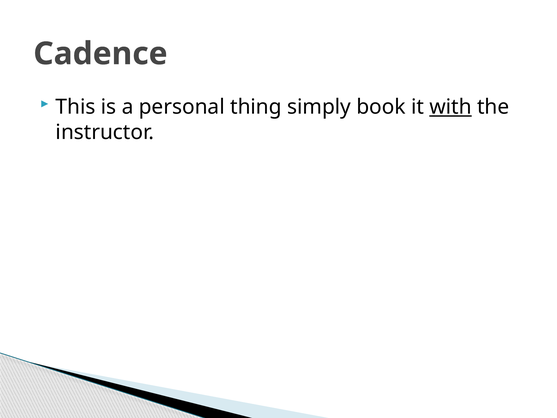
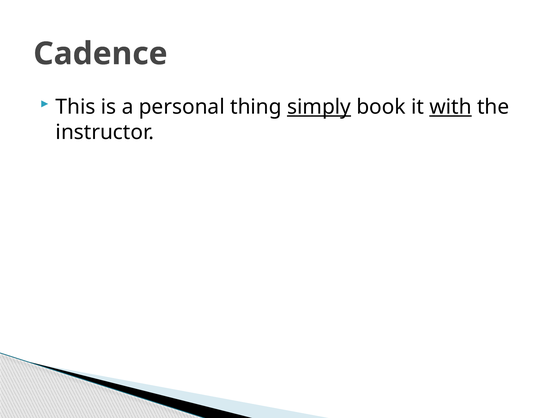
simply underline: none -> present (319, 107)
